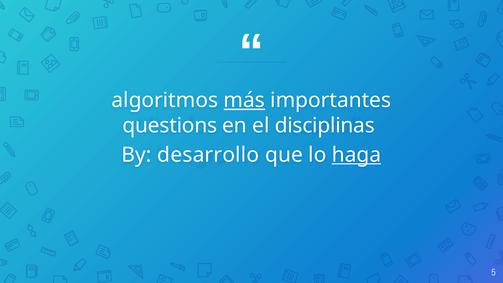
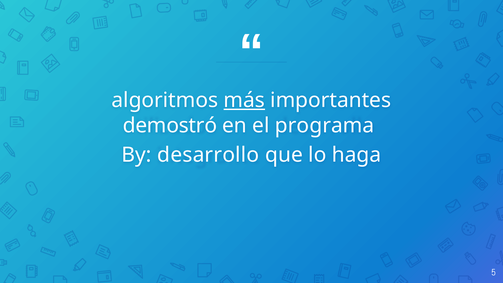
questions: questions -> demostró (170, 125)
disciplinas: disciplinas -> programa (325, 125)
haga underline: present -> none (356, 155)
